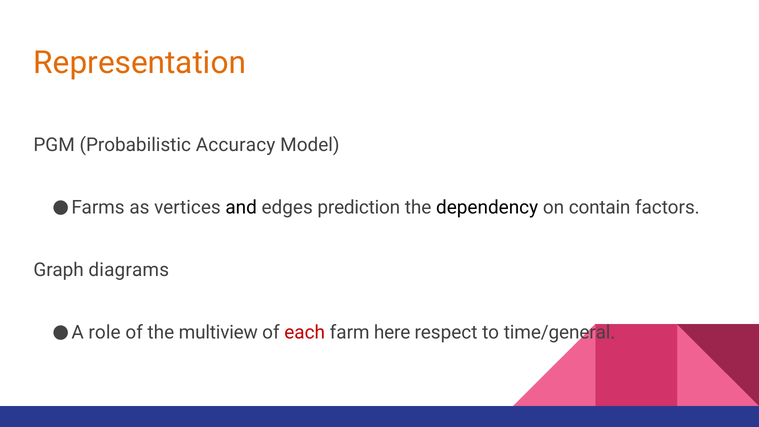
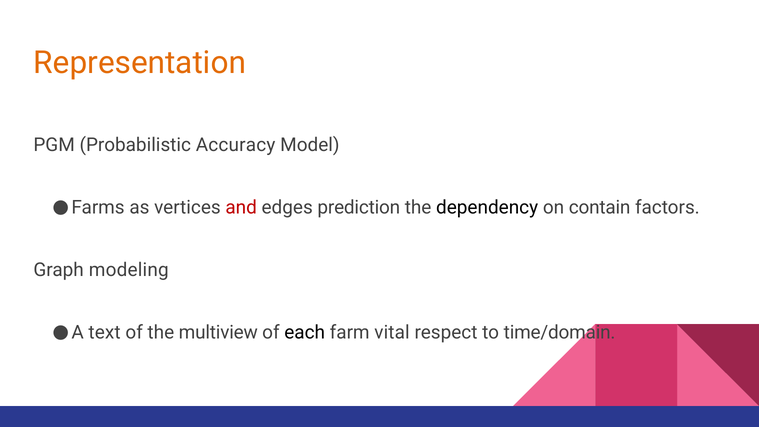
and colour: black -> red (241, 208)
diagrams: diagrams -> modeling (129, 270)
role: role -> text (105, 332)
each colour: red -> black (305, 332)
here: here -> vital (392, 332)
time/general: time/general -> time/domain (560, 332)
